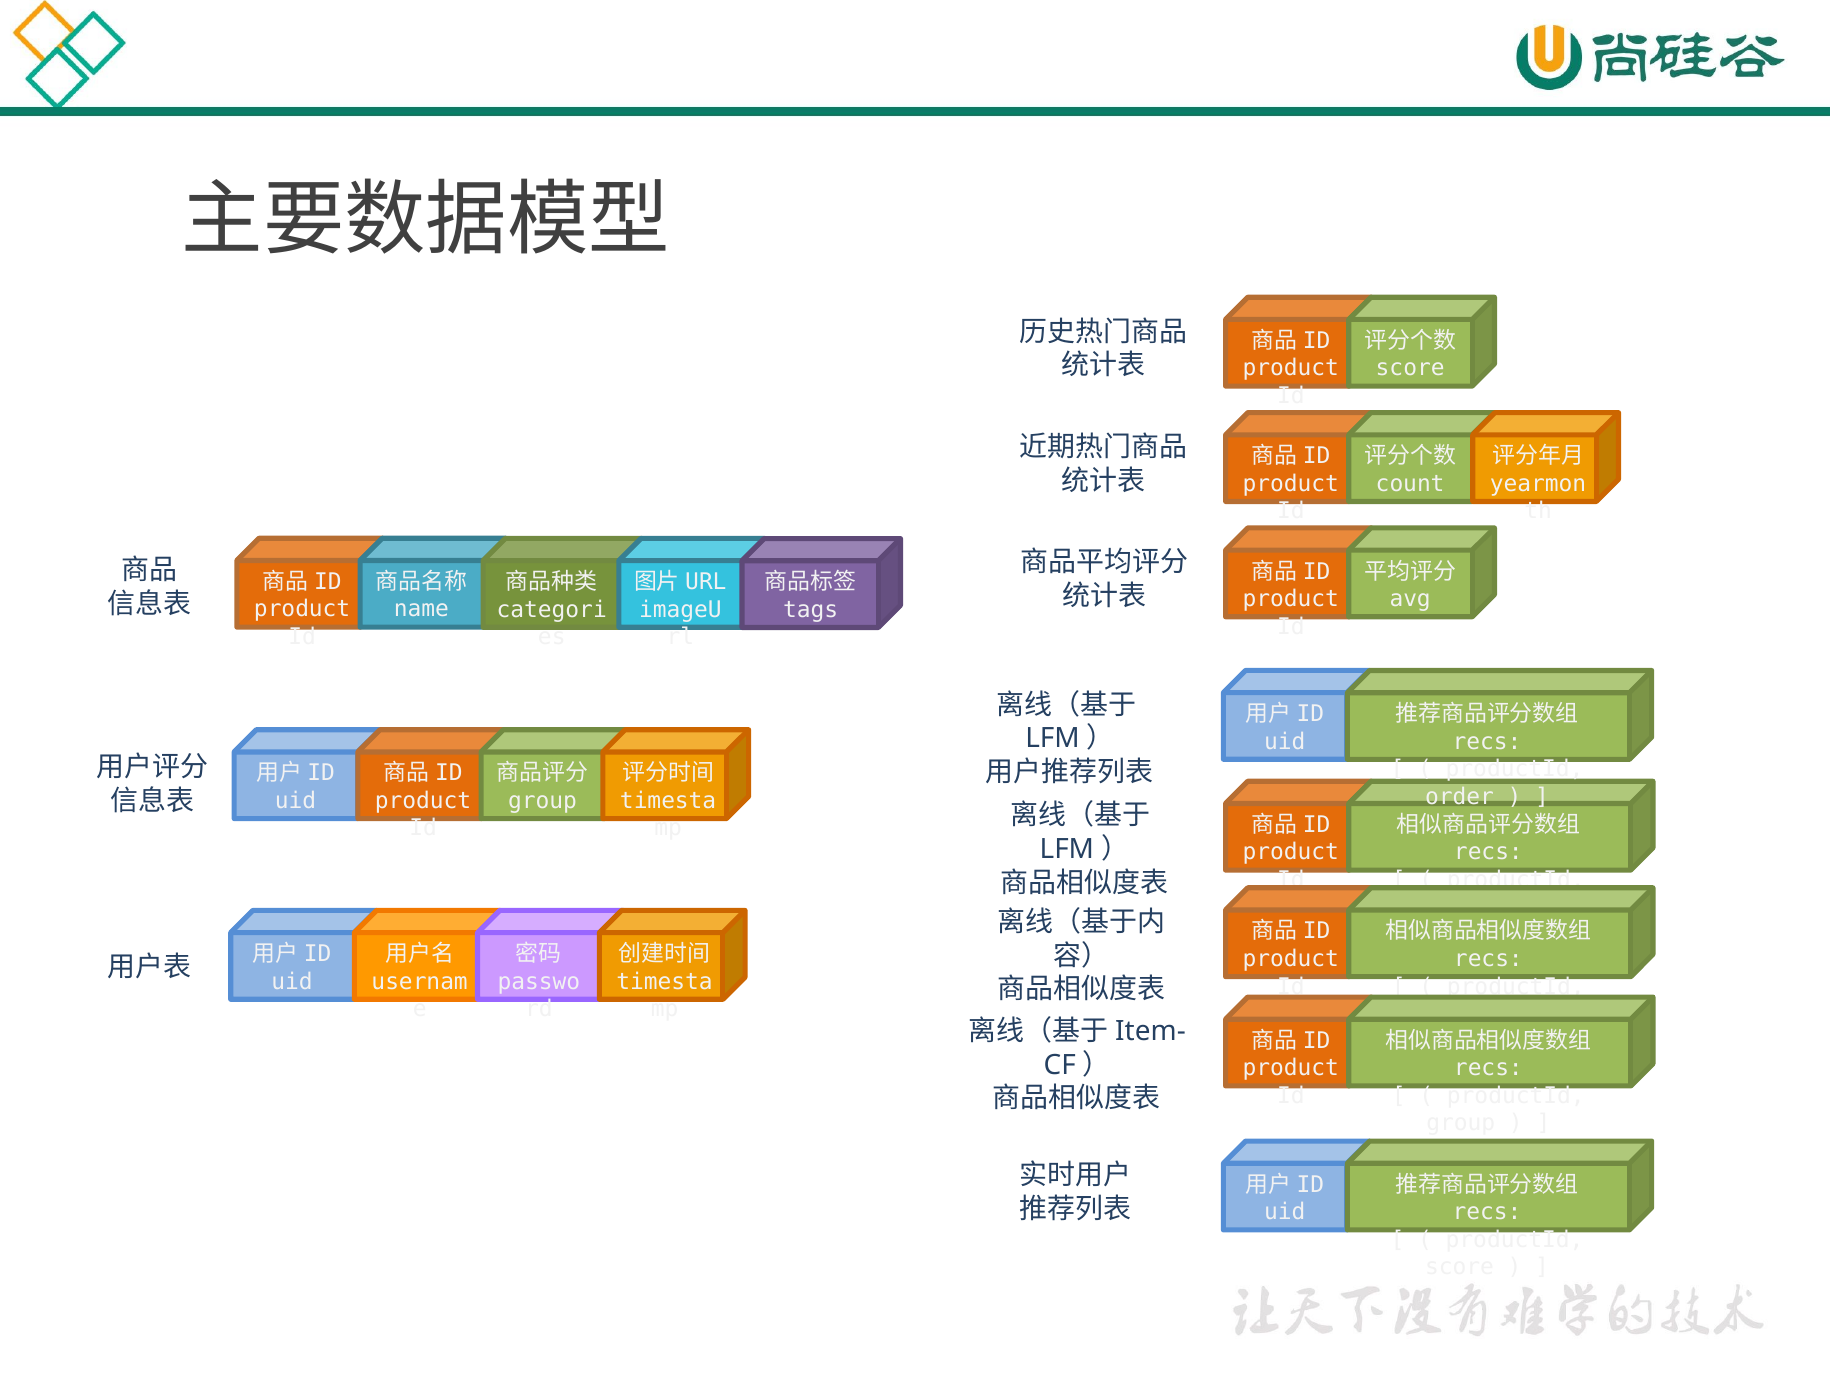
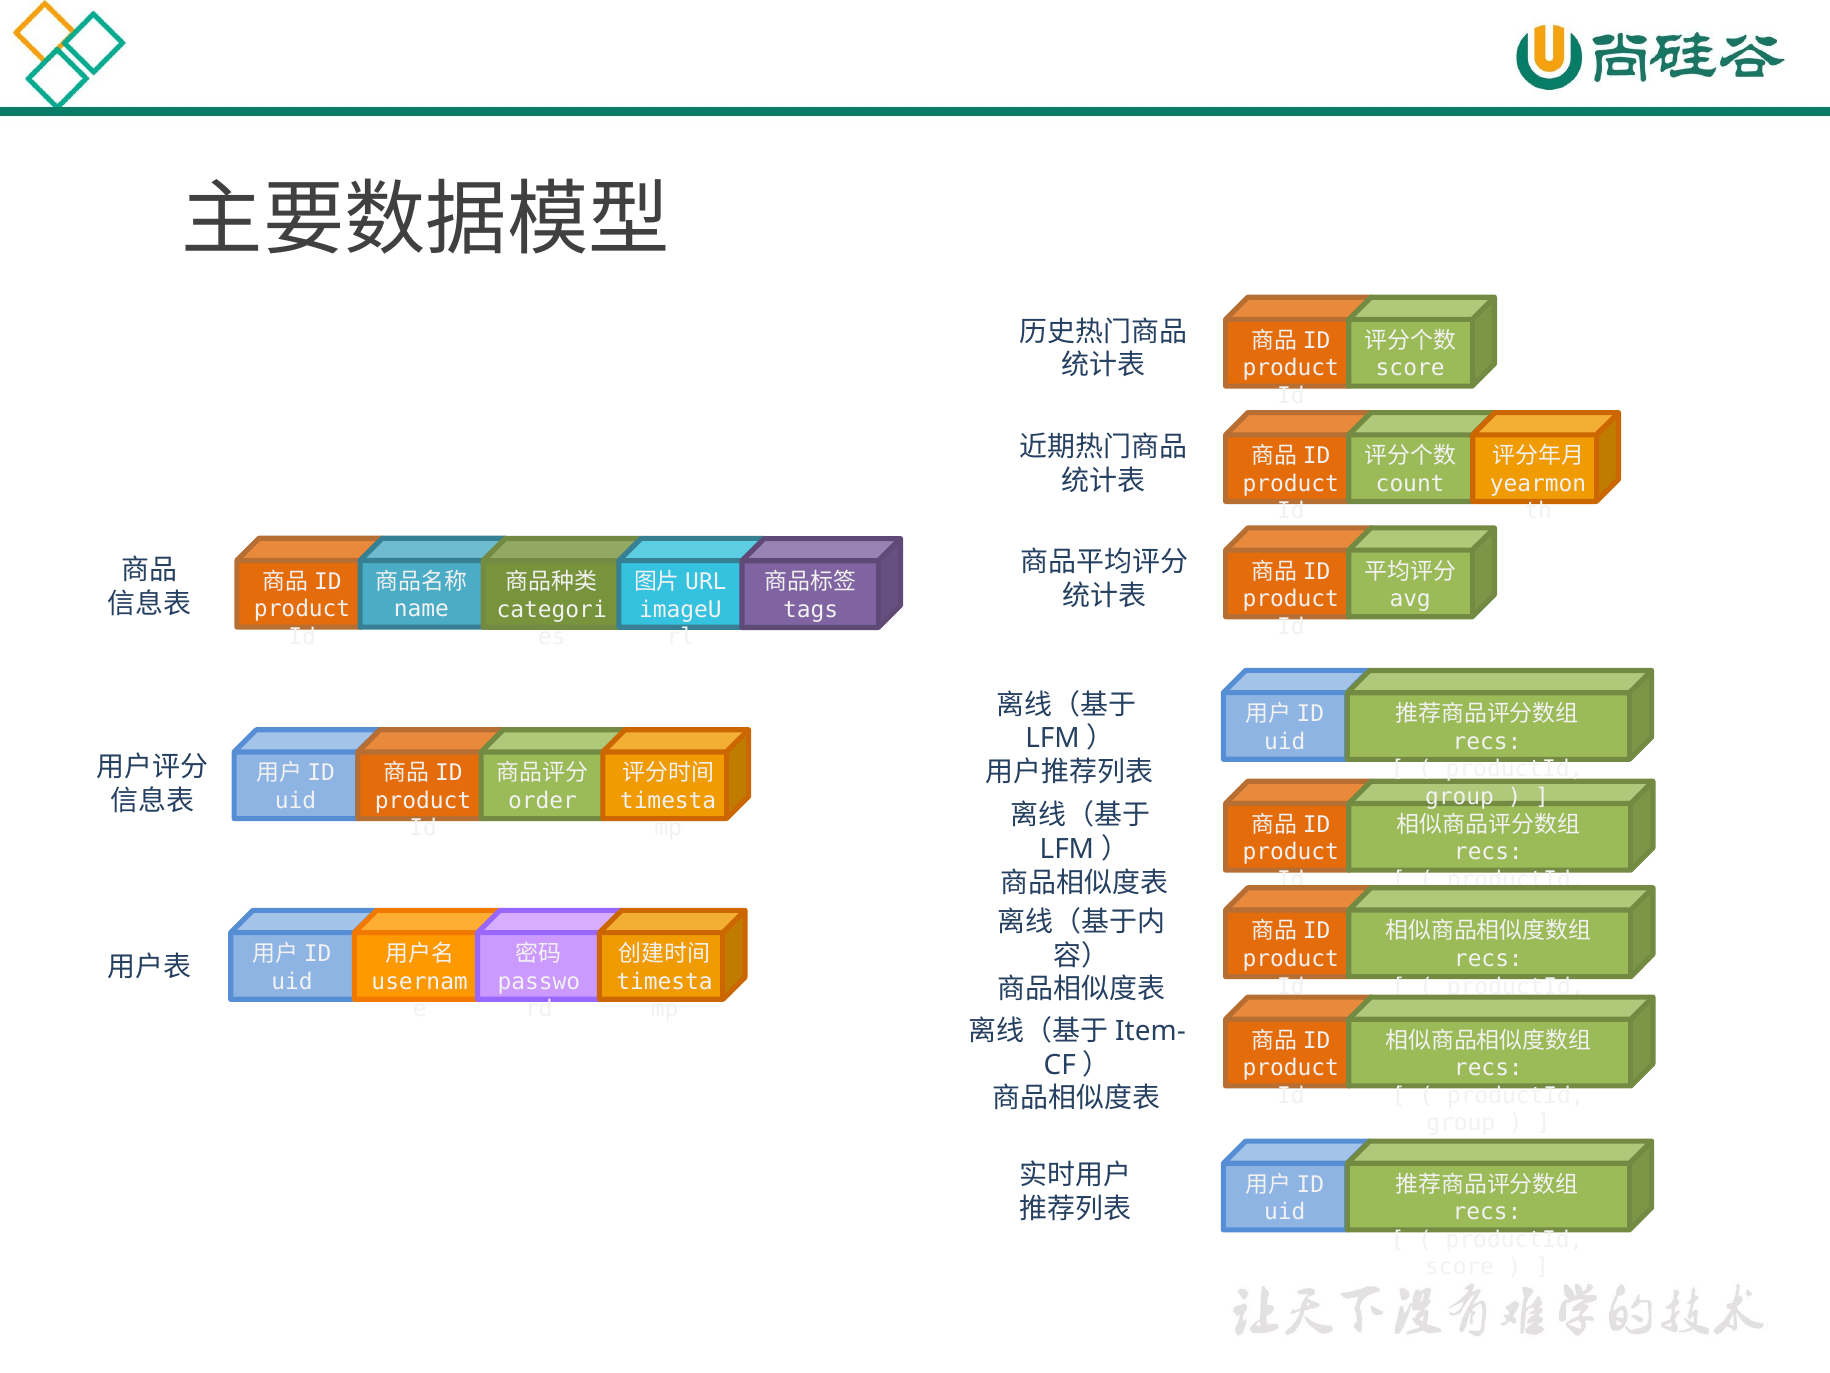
order: order -> group (1459, 796)
group: group -> order (542, 801)
